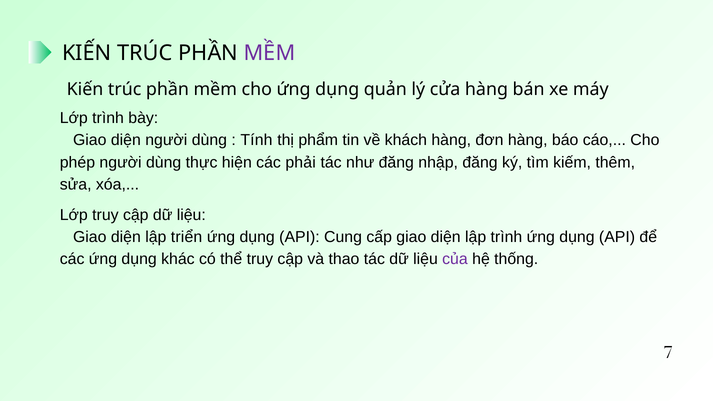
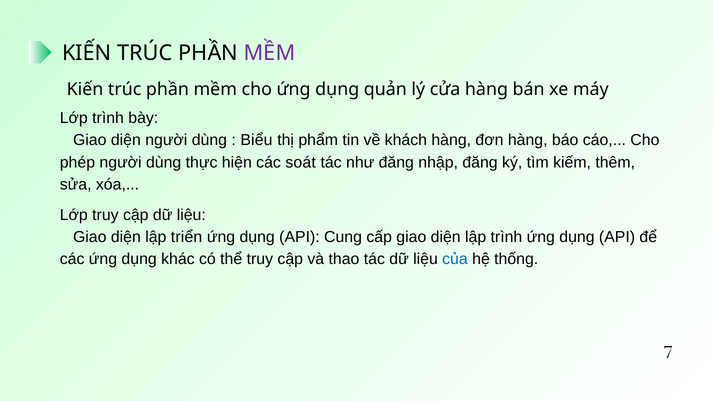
Tính: Tính -> Biểu (256, 140)
phải: phải -> soát (301, 162)
của colour: purple -> blue (455, 259)
